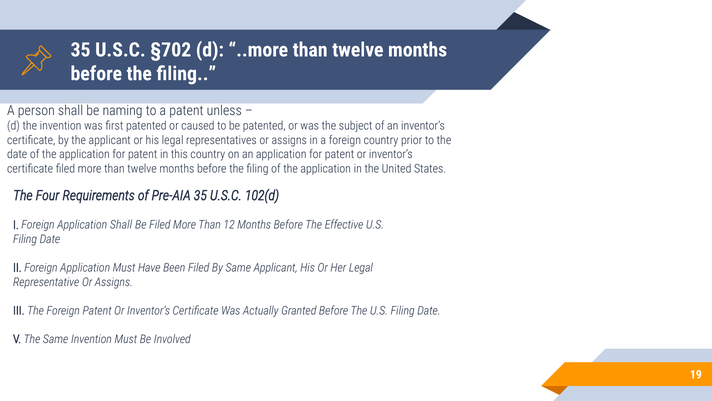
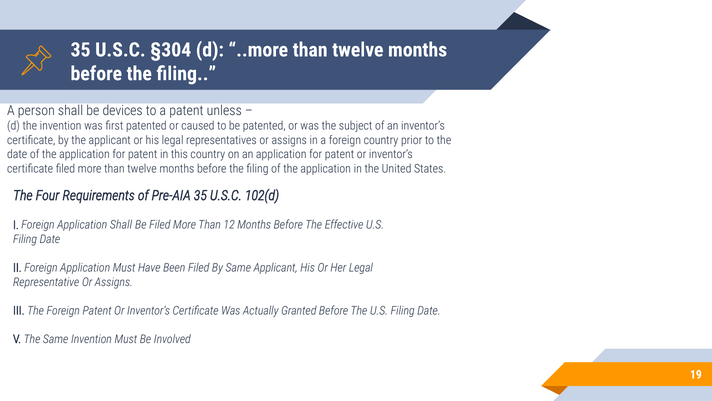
§702: §702 -> §304 (171, 50)
naming: naming -> devices (123, 110)
